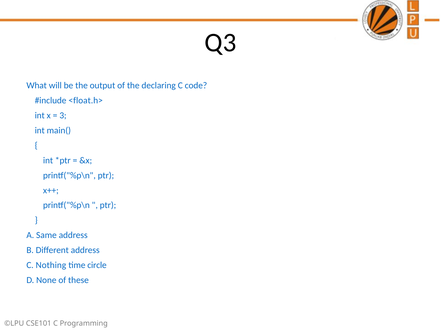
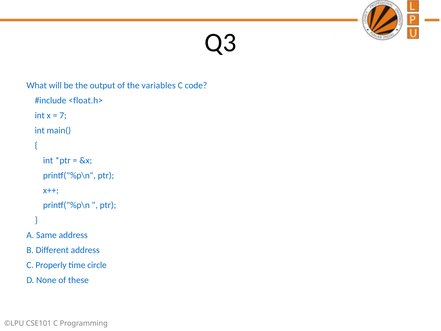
declaring: declaring -> variables (159, 86)
3: 3 -> 7 (63, 115)
Nothing: Nothing -> Properly (51, 265)
